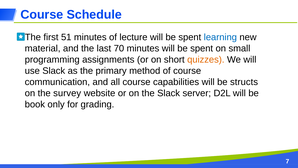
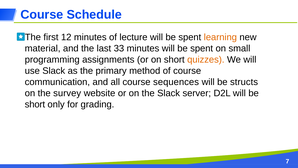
51: 51 -> 12 (66, 37)
learning colour: blue -> orange (220, 37)
70: 70 -> 33 (119, 48)
capabilities: capabilities -> sequences (176, 82)
book: book -> short (35, 104)
